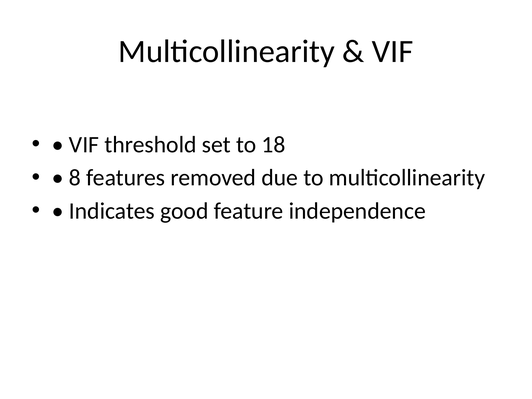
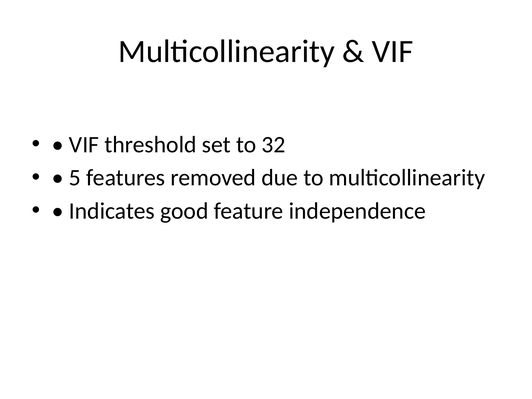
18: 18 -> 32 (274, 145)
8: 8 -> 5 (75, 178)
